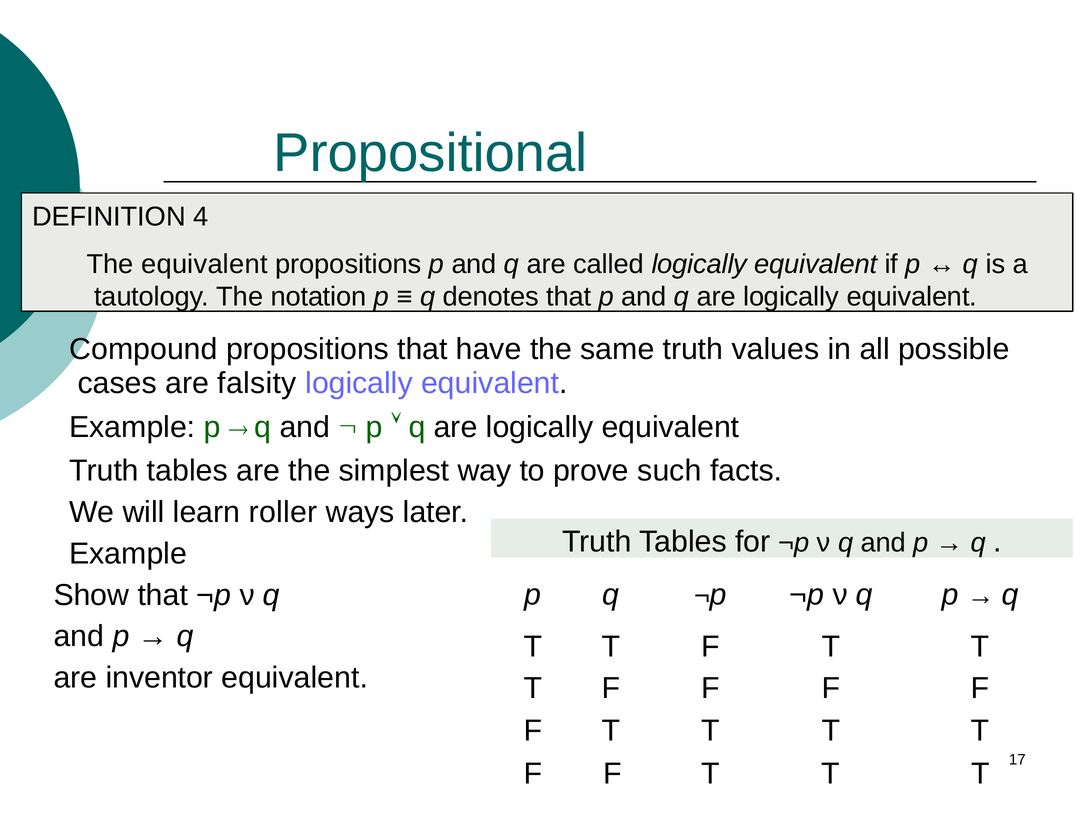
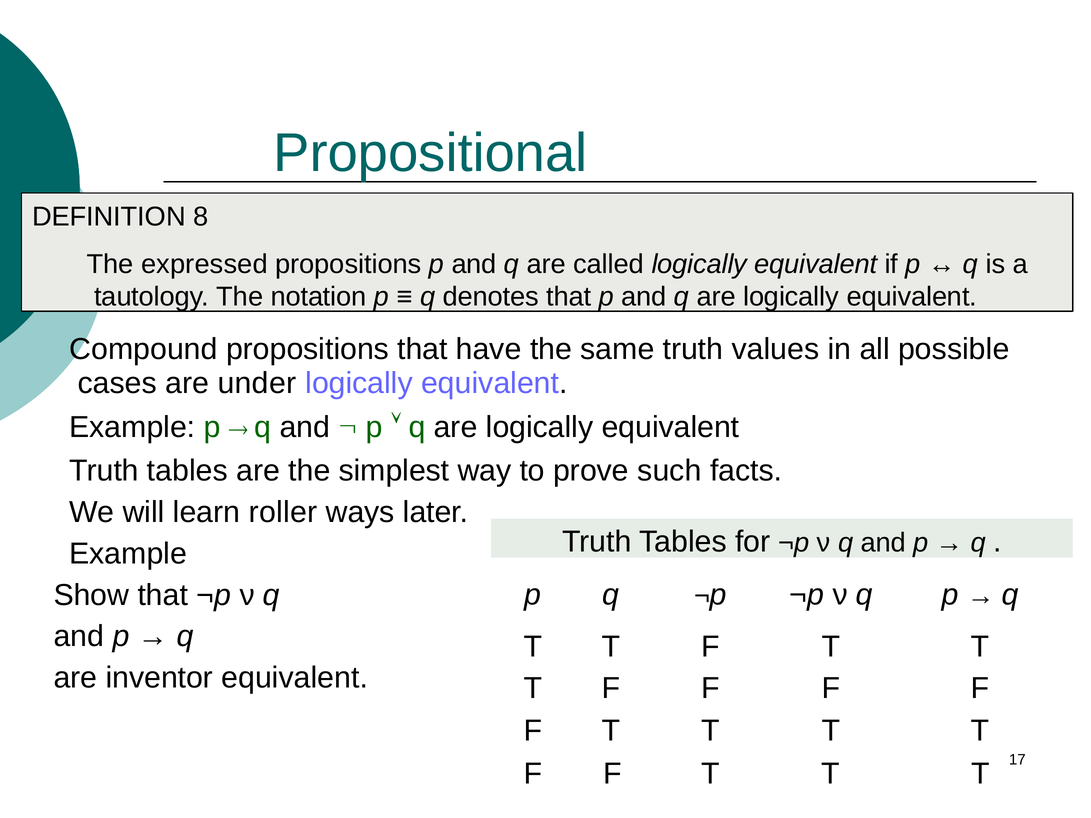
4: 4 -> 8 (201, 217)
The equivalent: equivalent -> expressed (204, 264)
falsity: falsity -> under (257, 383)
